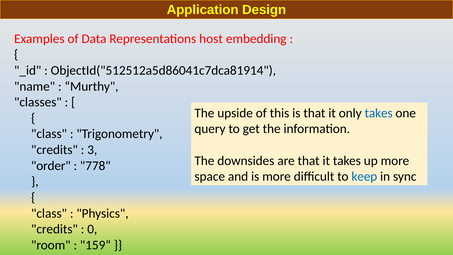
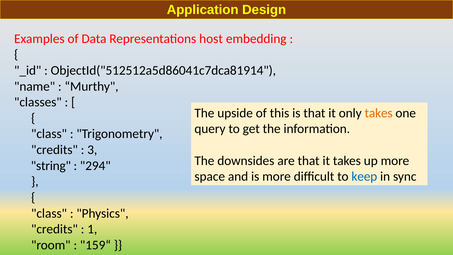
takes colour: blue -> orange (379, 113)
order: order -> string (51, 166)
778: 778 -> 294 (95, 166)
0: 0 -> 1 (92, 229)
